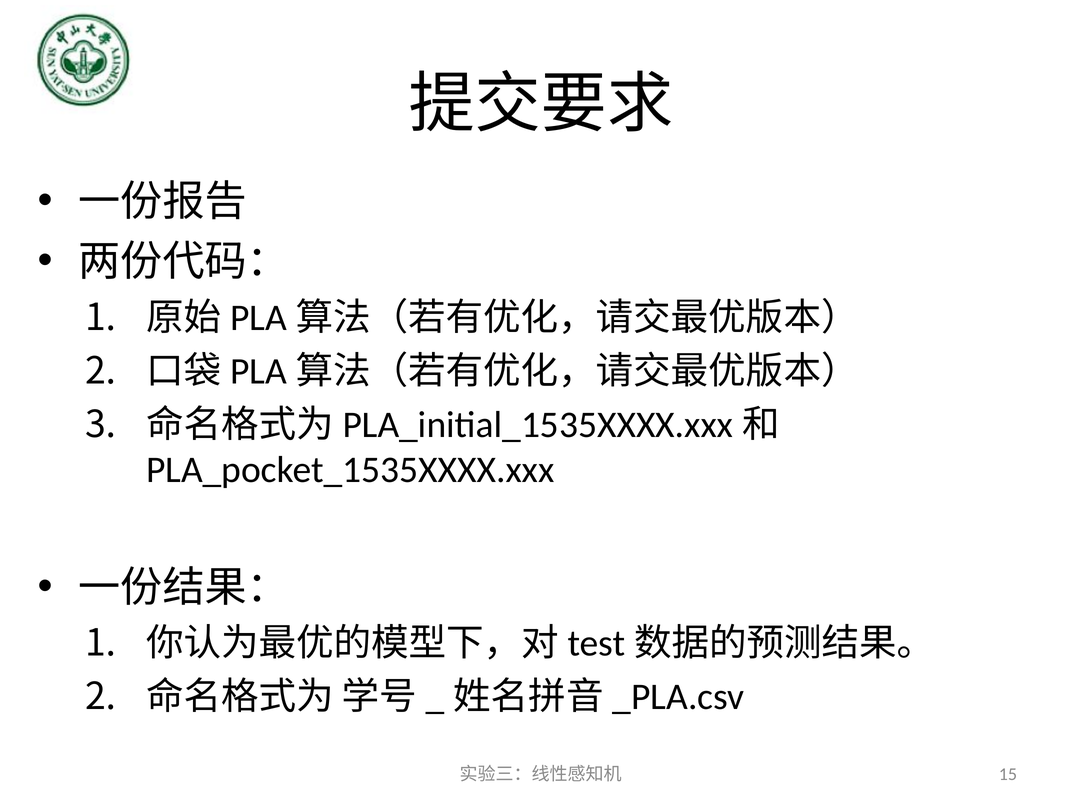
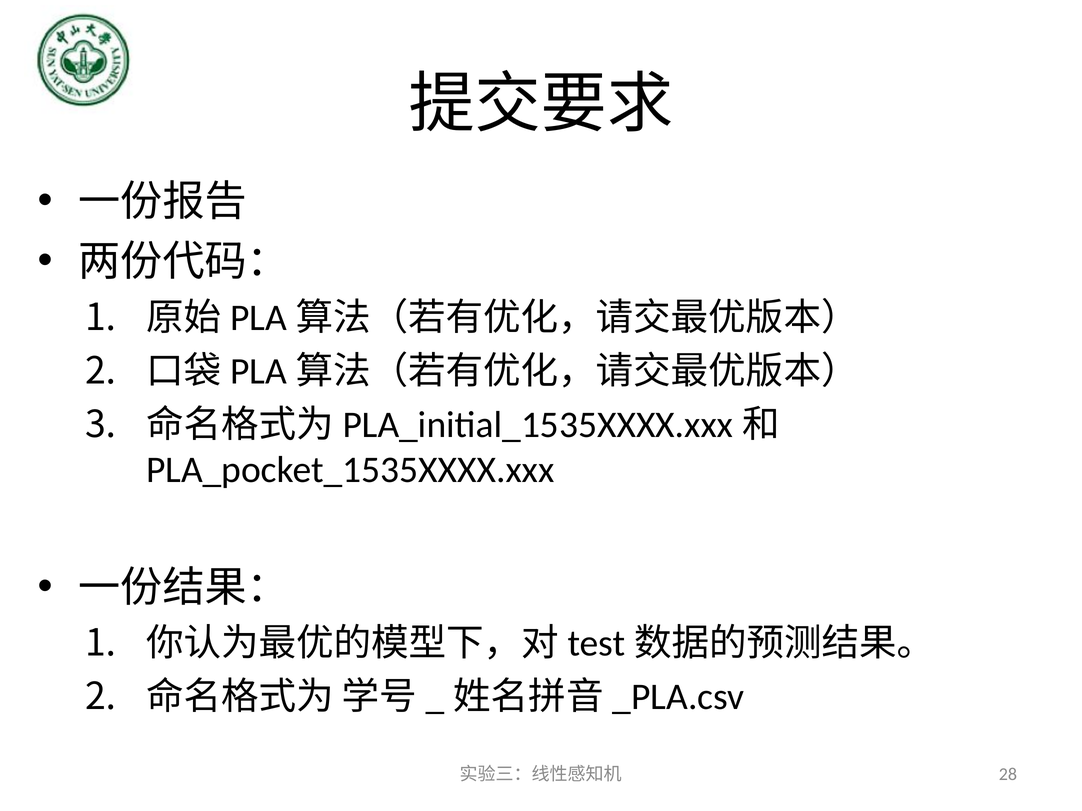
15: 15 -> 28 (1008, 775)
